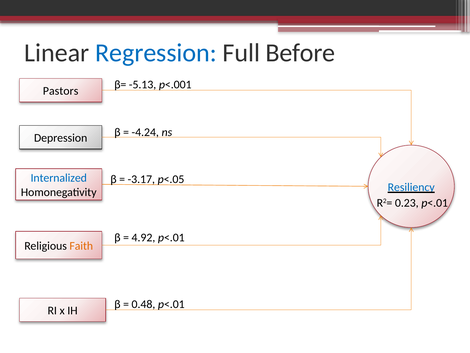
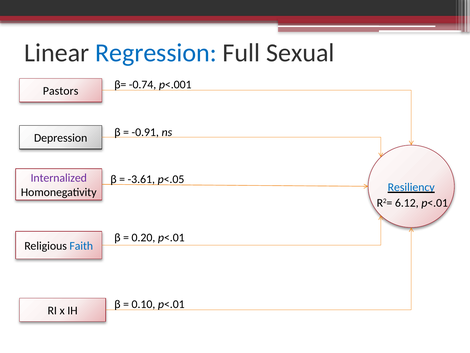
Before: Before -> Sexual (300, 53)
-5.13: -5.13 -> -0.74 (143, 85)
-4.24: -4.24 -> -0.91 (145, 132)
Internalized colour: blue -> purple (59, 178)
-3.17: -3.17 -> -3.61 (141, 179)
0.23: 0.23 -> 6.12 (407, 203)
4.92: 4.92 -> 0.20 (143, 237)
Faith colour: orange -> blue (81, 246)
0.48: 0.48 -> 0.10 (143, 304)
